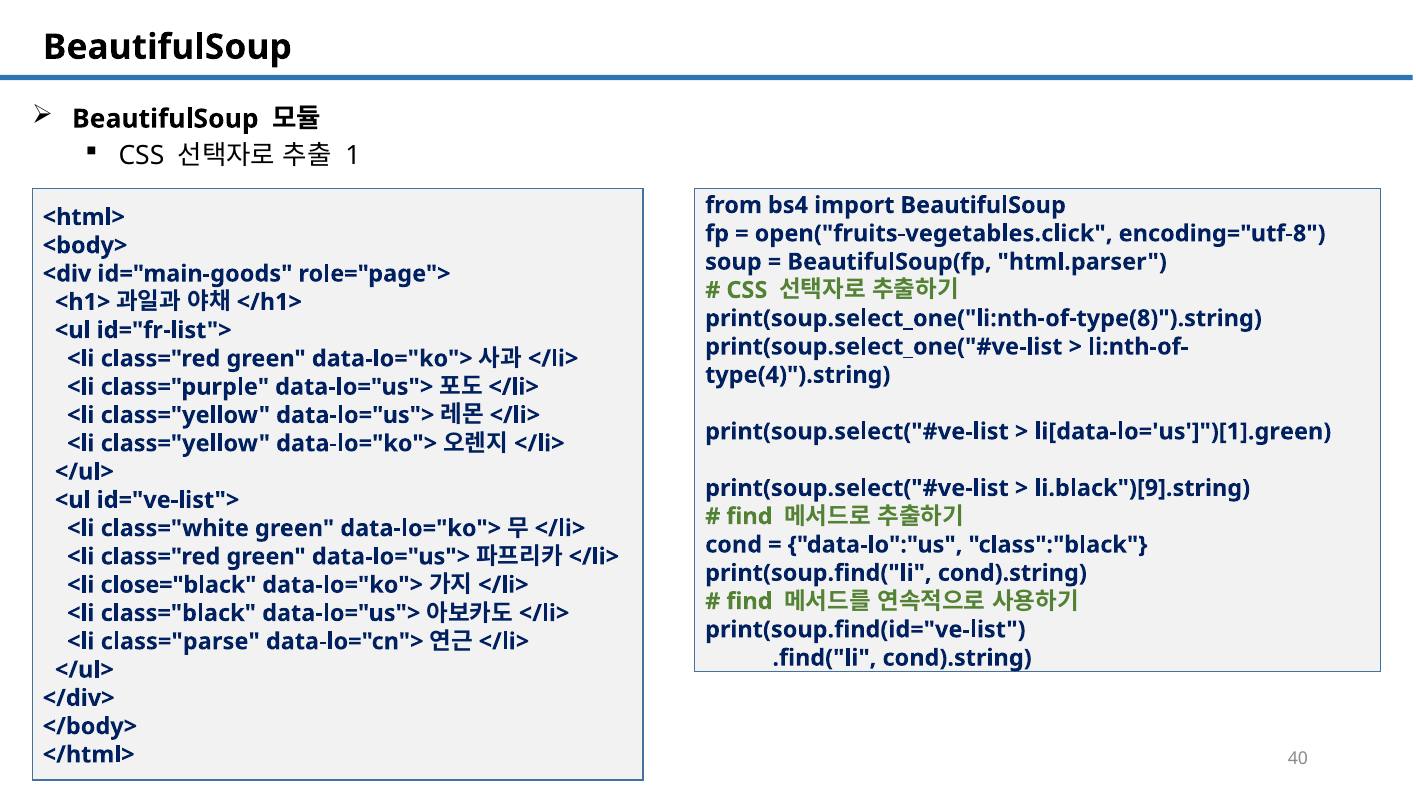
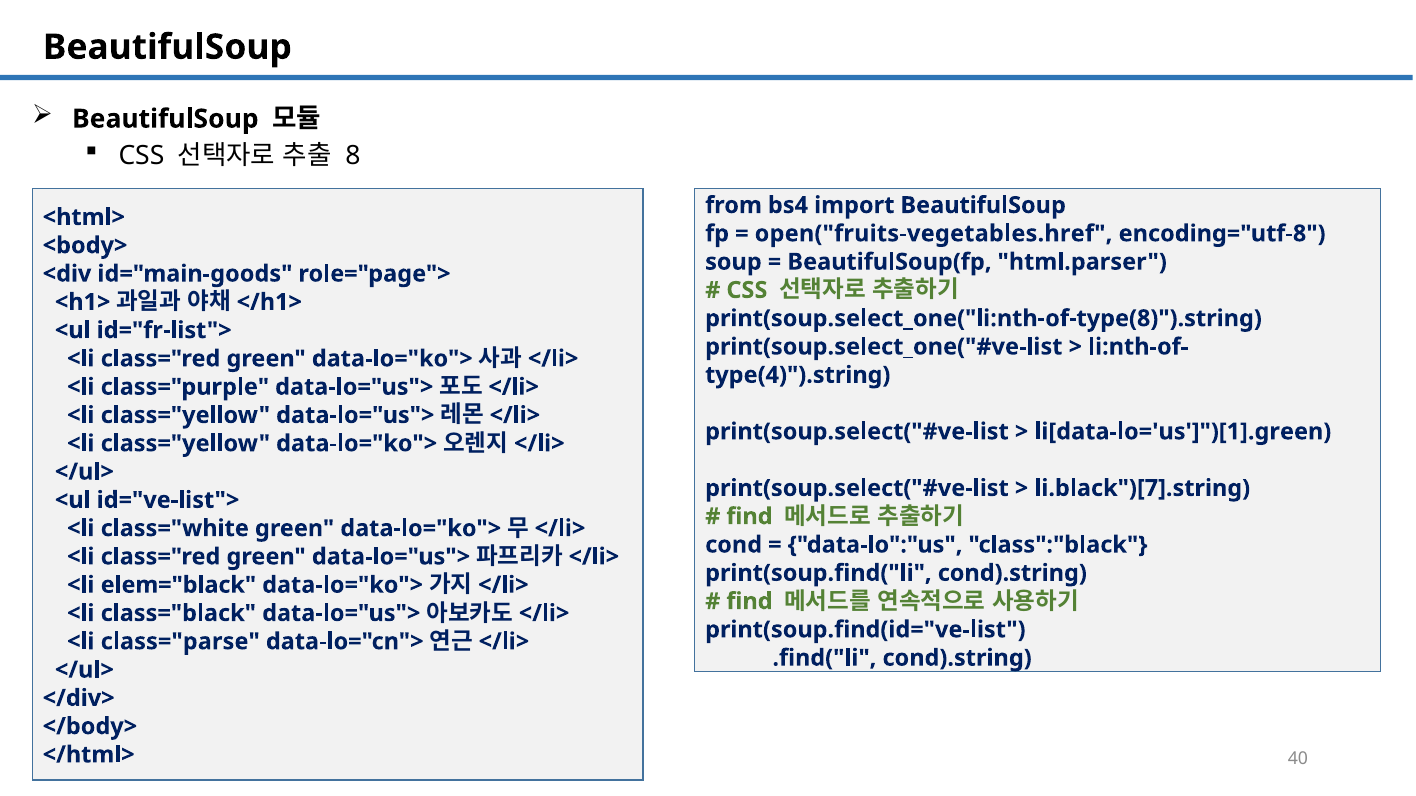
1: 1 -> 8 (353, 156)
open("fruits-vegetables.click: open("fruits-vegetables.click -> open("fruits-vegetables.href (933, 234)
li.black")[9].string: li.black")[9].string -> li.black")[7].string (1142, 488)
close="black: close="black -> elem="black (178, 585)
